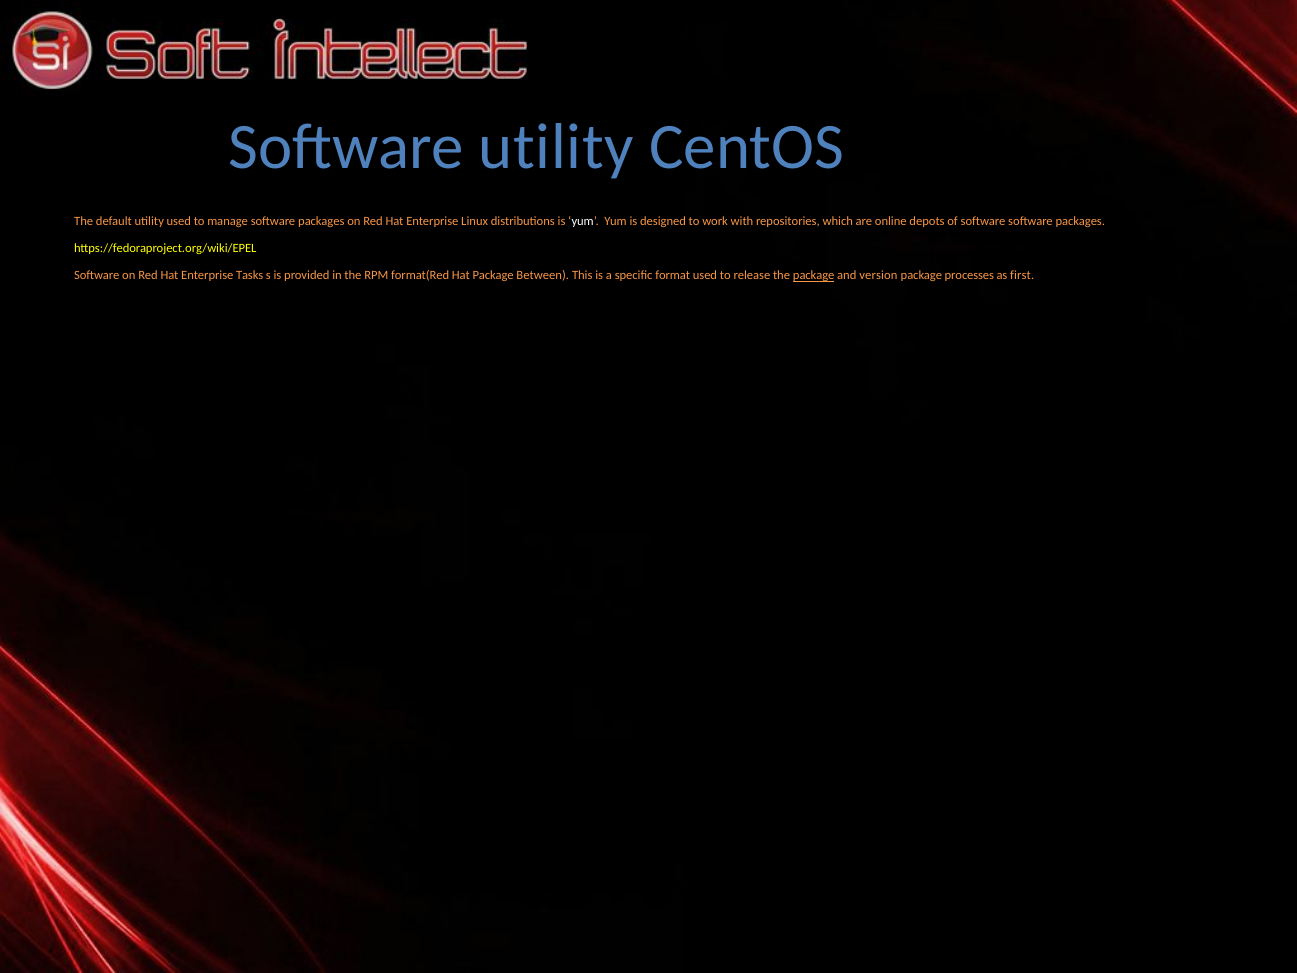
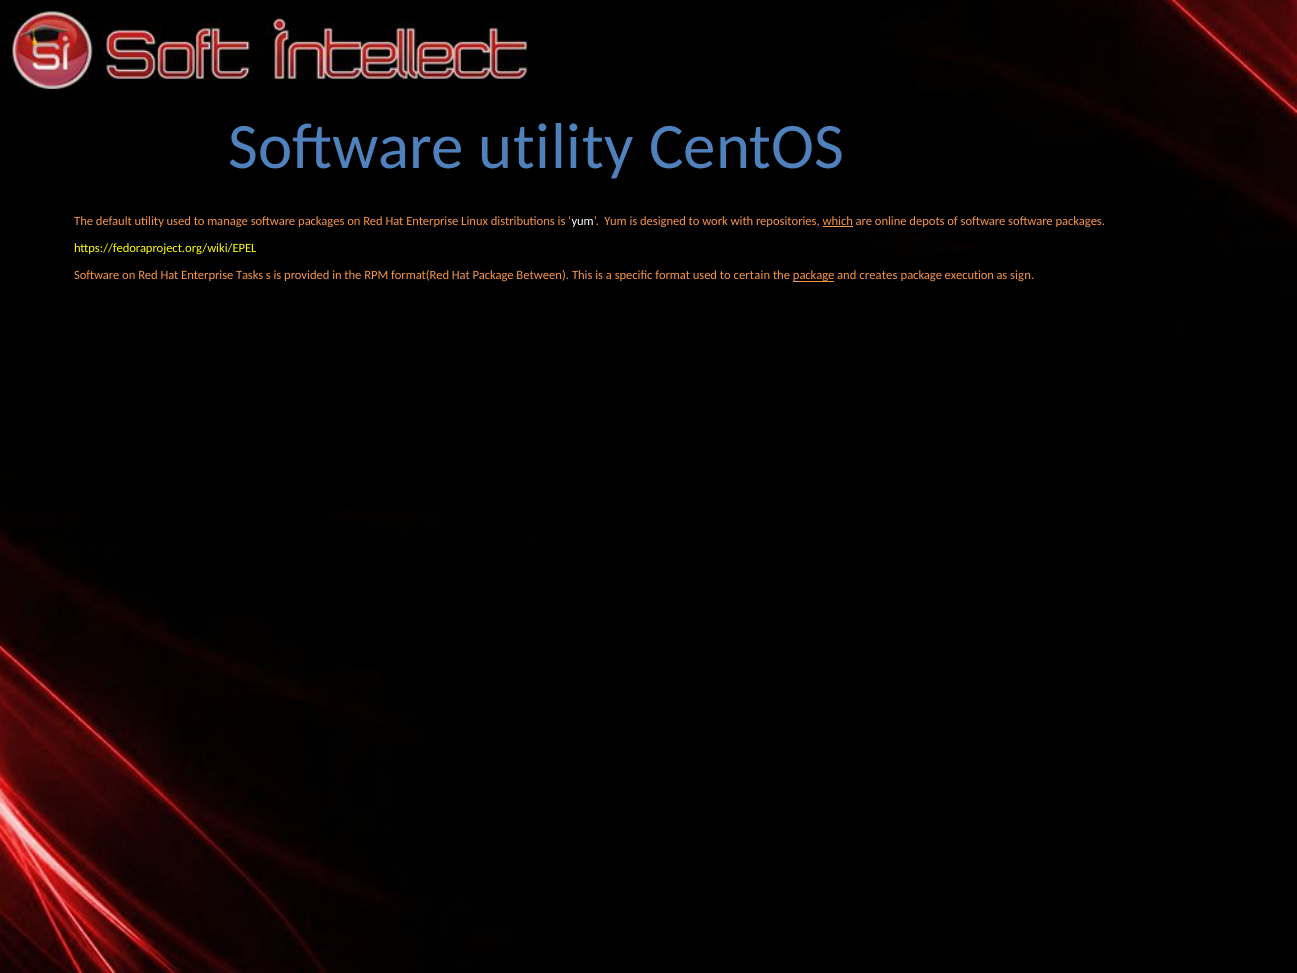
which underline: none -> present (838, 221)
release: release -> certain (752, 276)
version: version -> creates (878, 276)
processes: processes -> execution (969, 276)
first: first -> sign (1022, 276)
